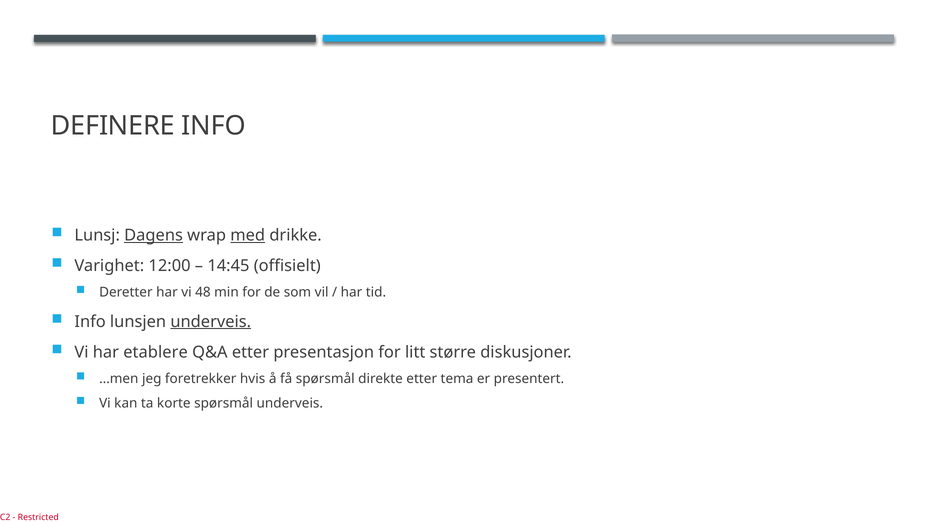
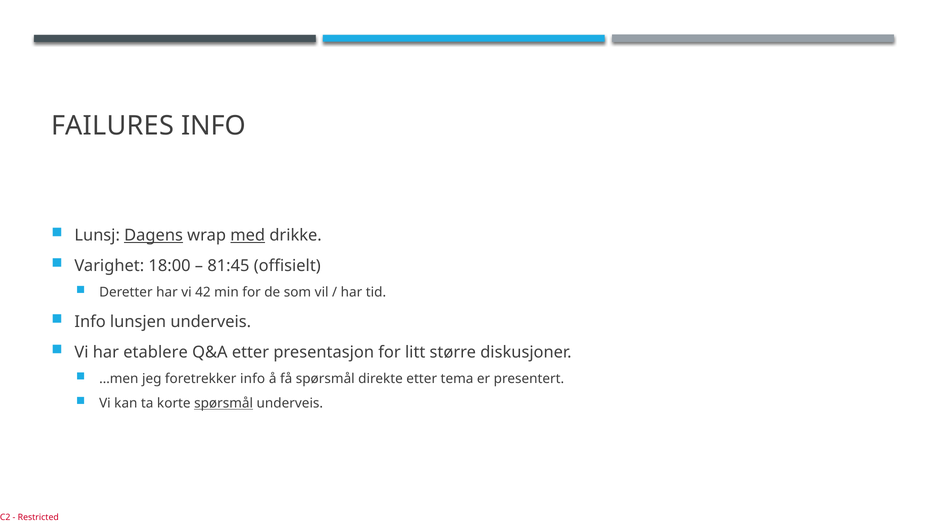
DEFINERE: DEFINERE -> FAILURES (113, 126)
12:00: 12:00 -> 18:00 (170, 266)
14:45: 14:45 -> 81:45 (228, 266)
48: 48 -> 42 (203, 292)
underveis underline: present -> none (211, 322)
foretrekker hvis: hvis -> info (253, 379)
spørsmål underline: none -> present (224, 403)
